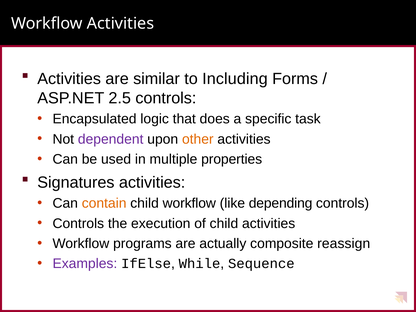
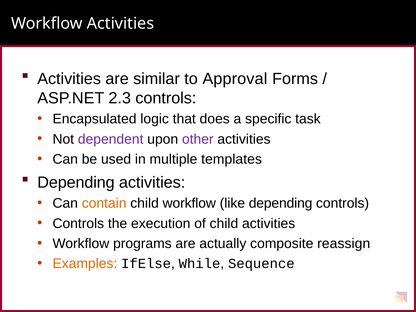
Including: Including -> Approval (235, 79)
2.5: 2.5 -> 2.3 (120, 98)
other colour: orange -> purple (198, 139)
properties: properties -> templates (232, 159)
Signatures: Signatures -> Depending (76, 183)
Examples colour: purple -> orange (85, 264)
